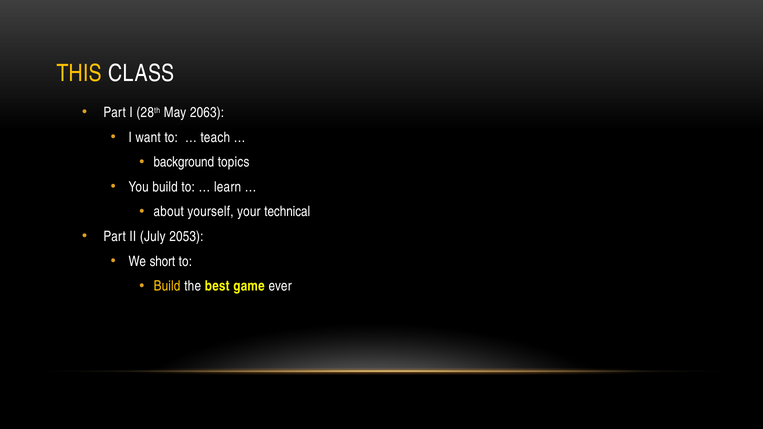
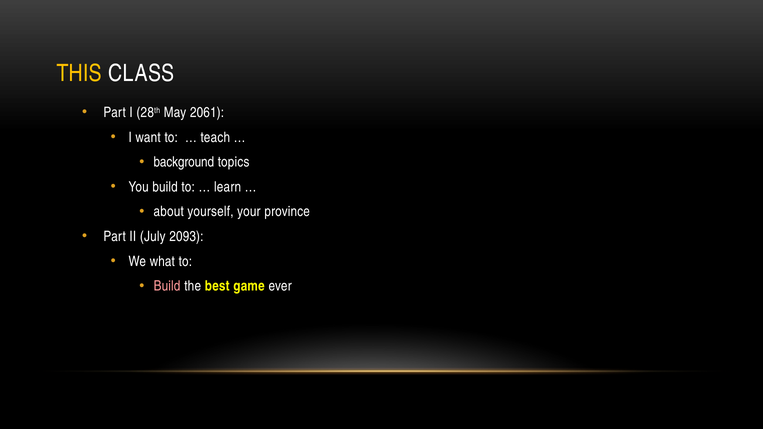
2063: 2063 -> 2061 (207, 113)
technical: technical -> province (287, 212)
2053: 2053 -> 2093 (186, 237)
short: short -> what (162, 261)
Build colour: yellow -> pink (167, 286)
